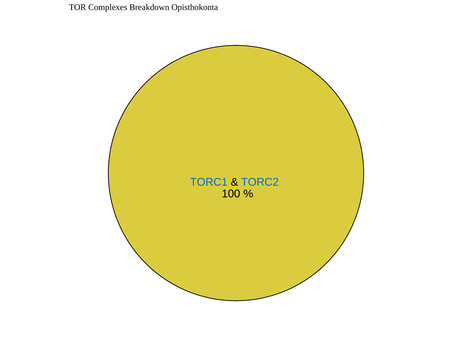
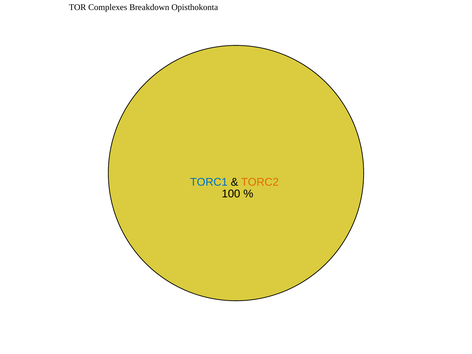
TORC2 colour: blue -> orange (260, 182)
